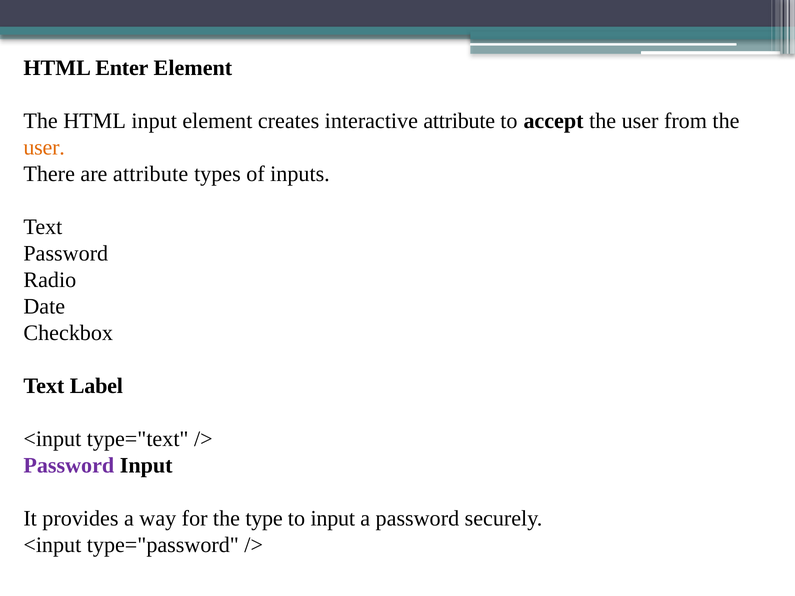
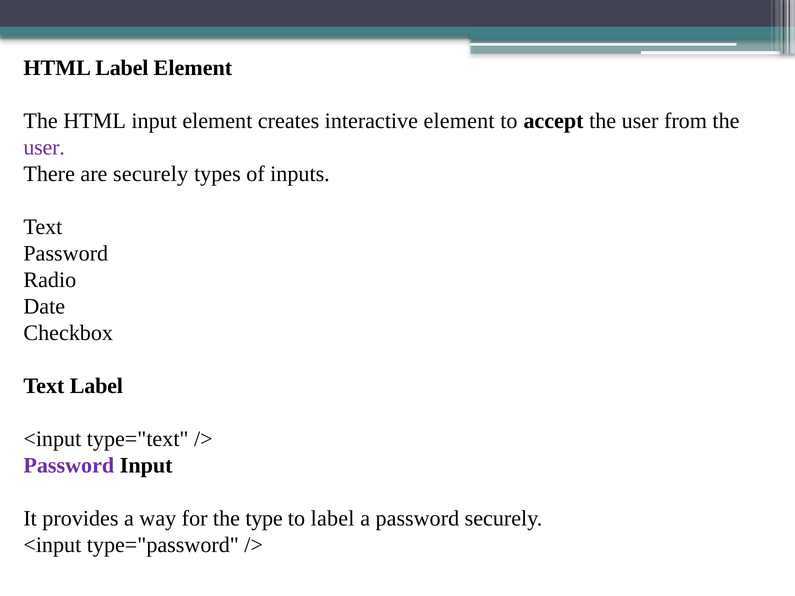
HTML Enter: Enter -> Label (122, 68)
interactive attribute: attribute -> element (459, 121)
user colour: orange -> purple (44, 147)
are attribute: attribute -> securely (151, 174)
to input: input -> label (333, 519)
